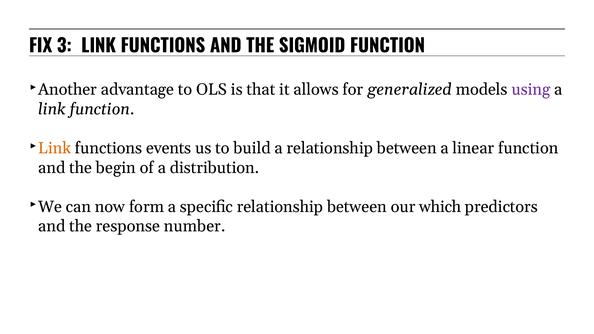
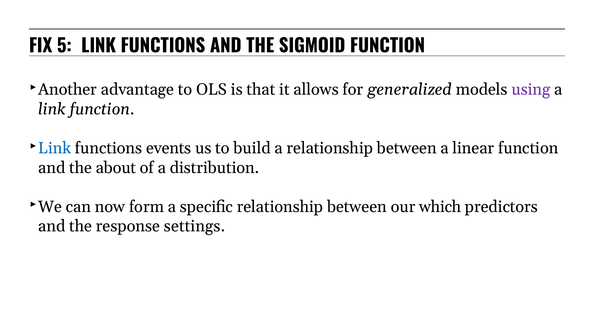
3: 3 -> 5 (64, 46)
Link colour: orange -> blue (55, 148)
begin: begin -> about (116, 167)
number: number -> settings (195, 226)
